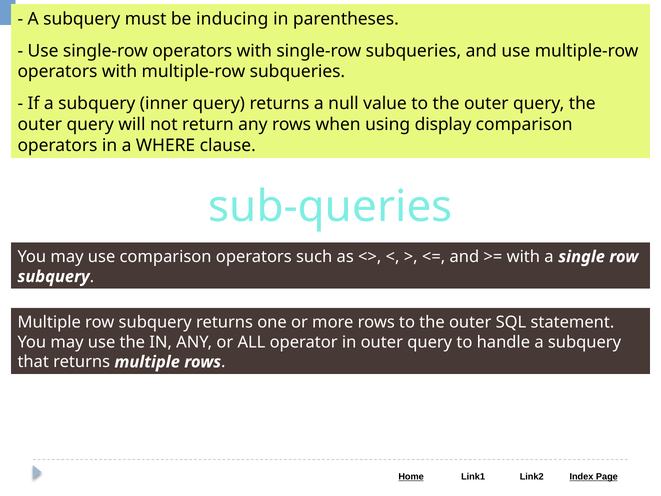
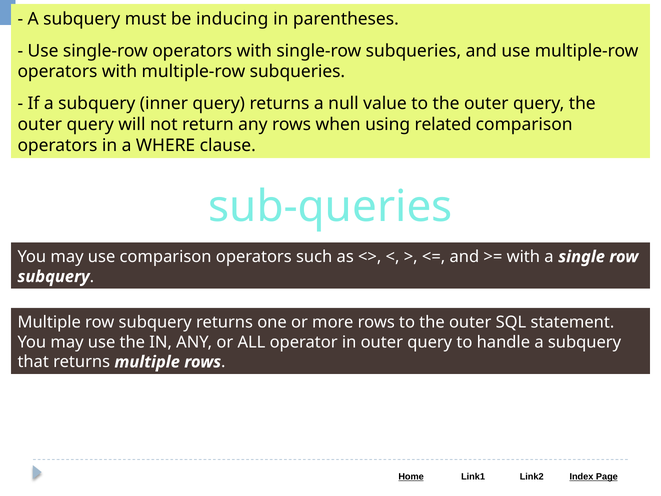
display: display -> related (443, 125)
